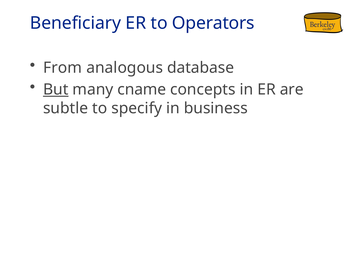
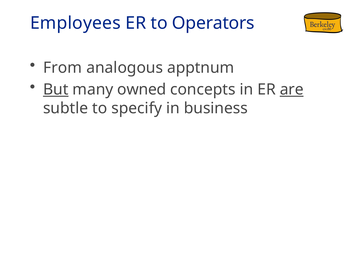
Beneficiary: Beneficiary -> Employees (75, 23)
database: database -> apptnum (201, 68)
cname: cname -> owned (142, 90)
are underline: none -> present (292, 90)
